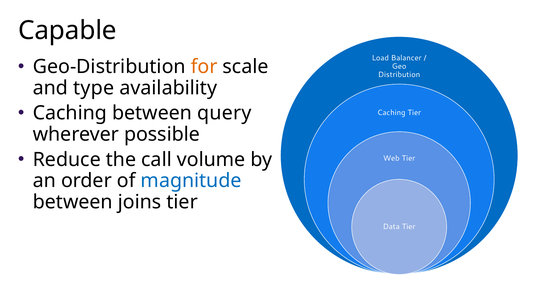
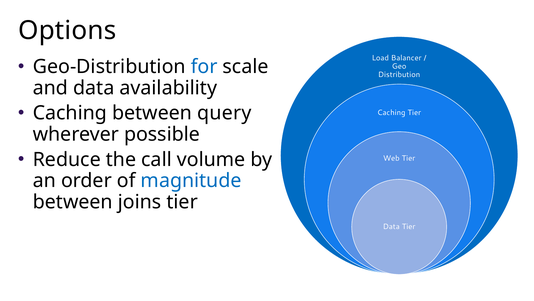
Capable: Capable -> Options (67, 31)
for colour: orange -> blue (204, 66)
and type: type -> data (94, 88)
